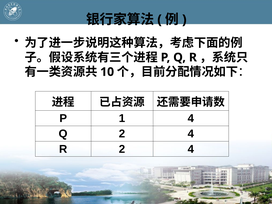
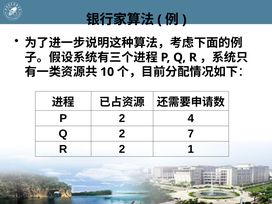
P 1: 1 -> 2 (122, 118)
Q 2 4: 4 -> 7 (191, 134)
R 2 4: 4 -> 1 (191, 149)
